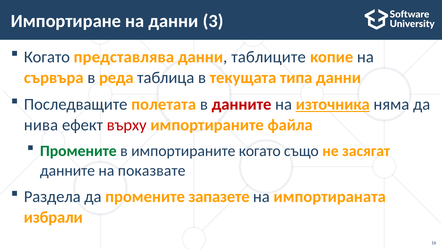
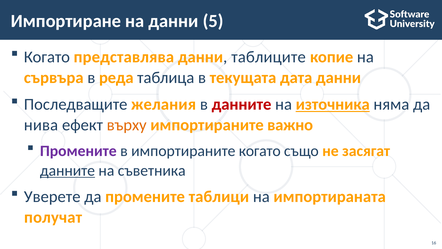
3: 3 -> 5 (213, 21)
типа: типа -> дата (296, 78)
полетата: полетата -> желания (164, 104)
върху colour: red -> orange (127, 125)
файла: файла -> важно (290, 125)
Промените colour: green -> purple (78, 151)
данните underline: none -> present (67, 170)
показвате: показвате -> съветника (152, 170)
Раздела: Раздела -> Уверете (52, 196)
запазете: запазете -> таблици (219, 196)
избрали: избрали -> получат (53, 217)
